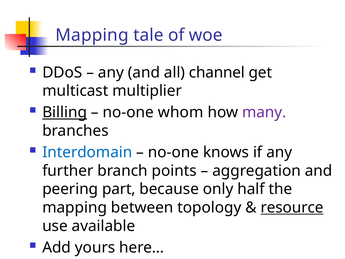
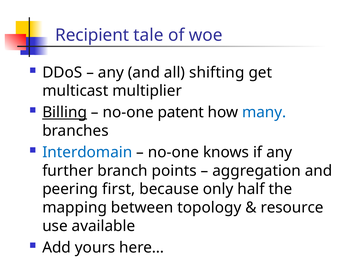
Mapping: Mapping -> Recipient (92, 35)
channel: channel -> shifting (217, 72)
whom: whom -> patent (181, 112)
many colour: purple -> blue (264, 112)
part: part -> first (119, 189)
resource underline: present -> none (292, 207)
